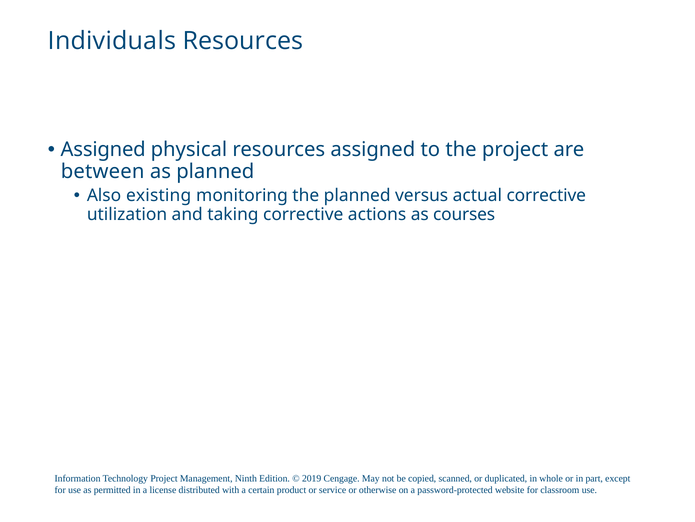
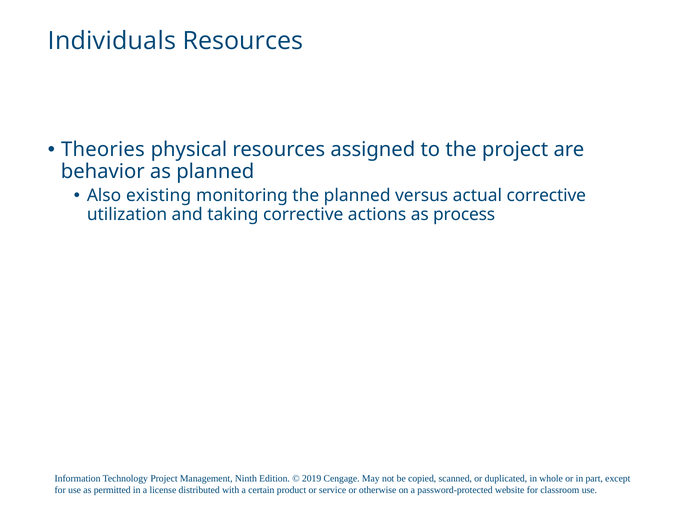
Assigned: Assigned -> Theories (103, 150)
between: between -> behavior (103, 171)
courses: courses -> process (464, 214)
